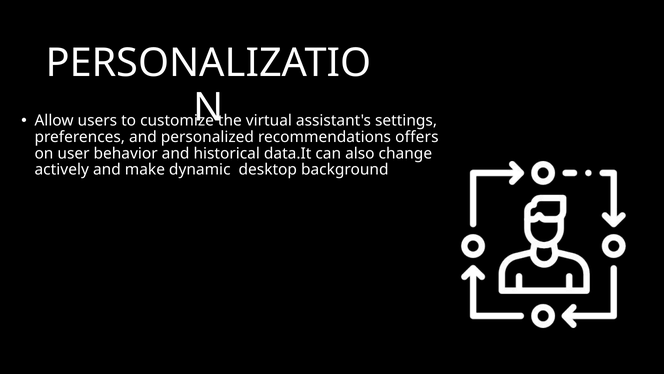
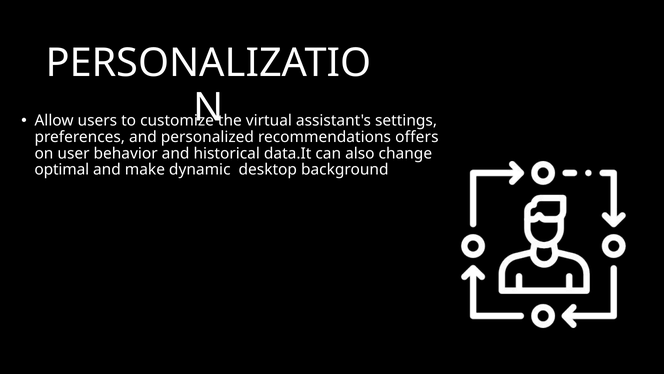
actively: actively -> optimal (62, 169)
